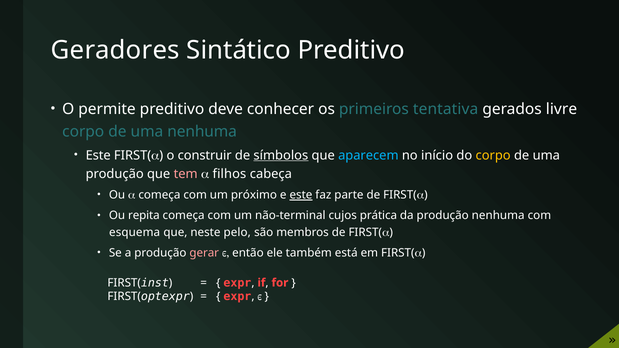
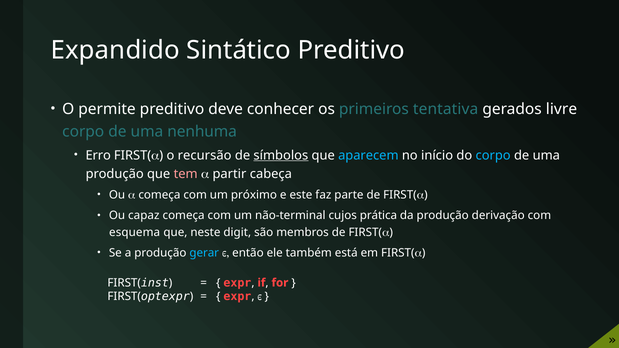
Geradores: Geradores -> Expandido (115, 50)
Este: Este -> Erro (98, 155)
construir: construir -> recursão (205, 155)
corpo colour: yellow -> light blue (493, 155)
filhos: filhos -> partir (229, 174)
este underline: present -> none (301, 195)
repita: repita -> capaz (144, 216)
produção nenhuma: nenhuma -> derivação (498, 216)
pelo: pelo -> digit (237, 233)
gerar colour: pink -> light blue (204, 253)
